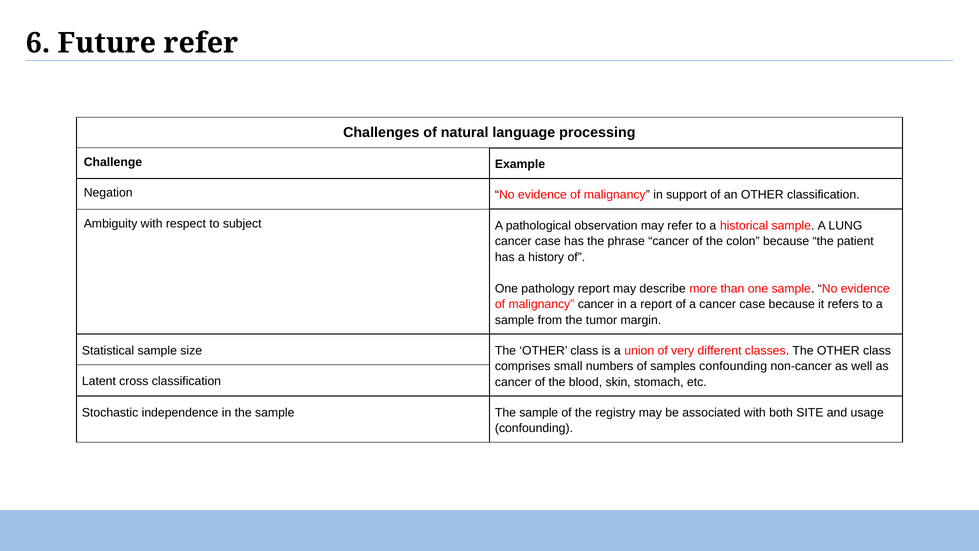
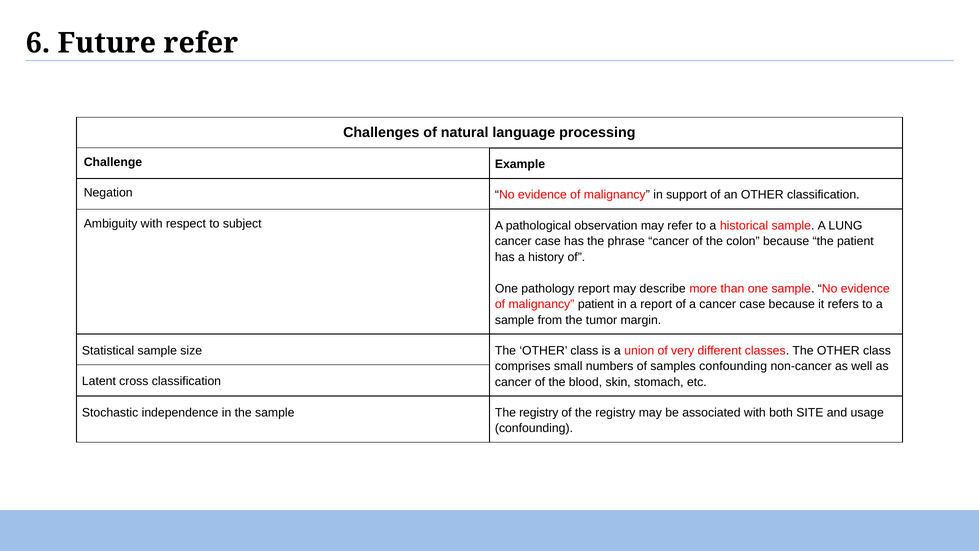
malignancy cancer: cancer -> patient (596, 304)
sample The sample: sample -> registry (539, 412)
